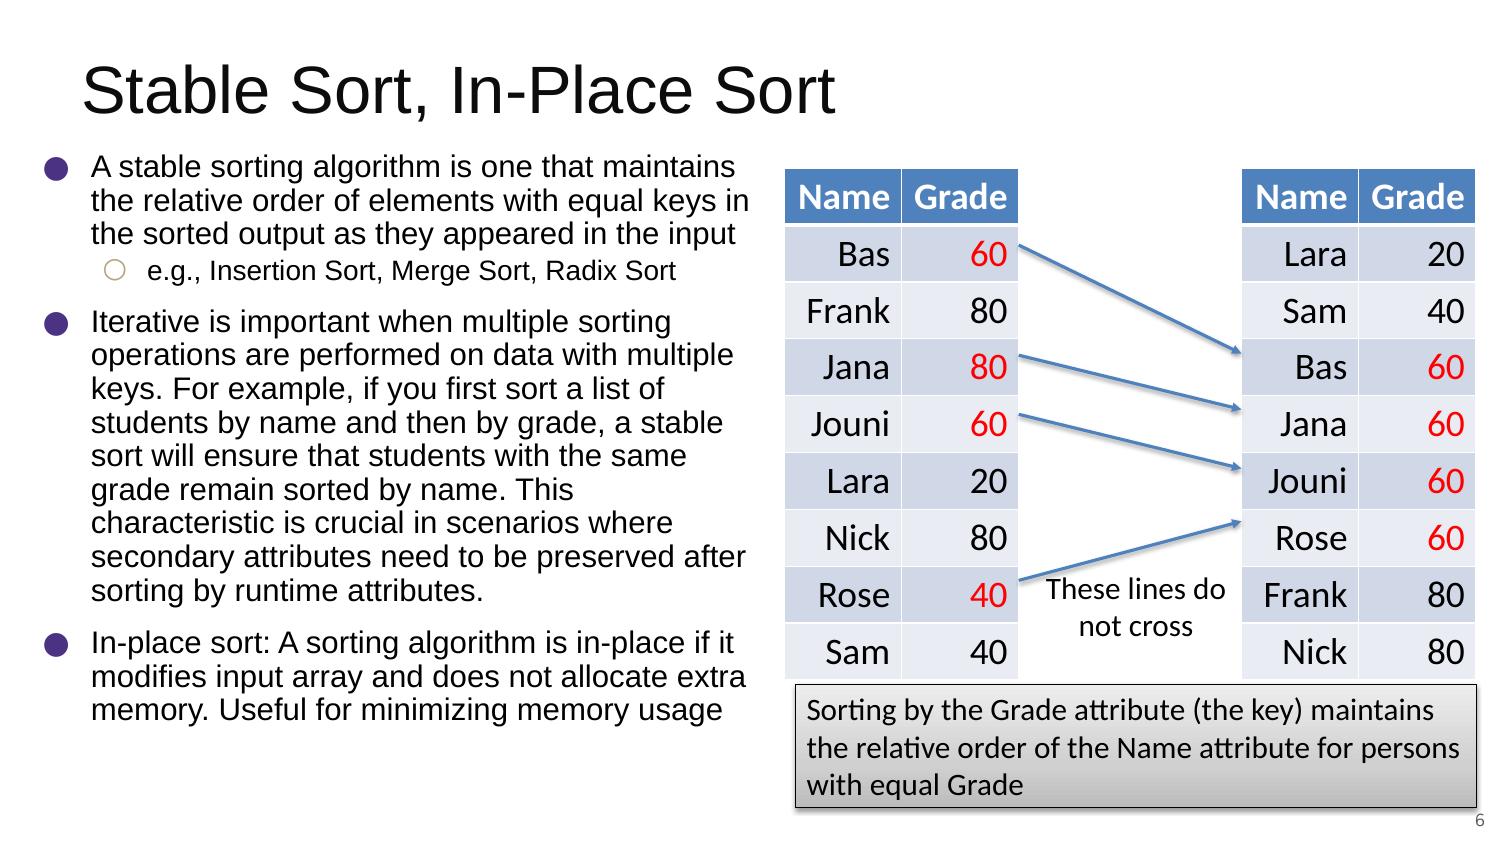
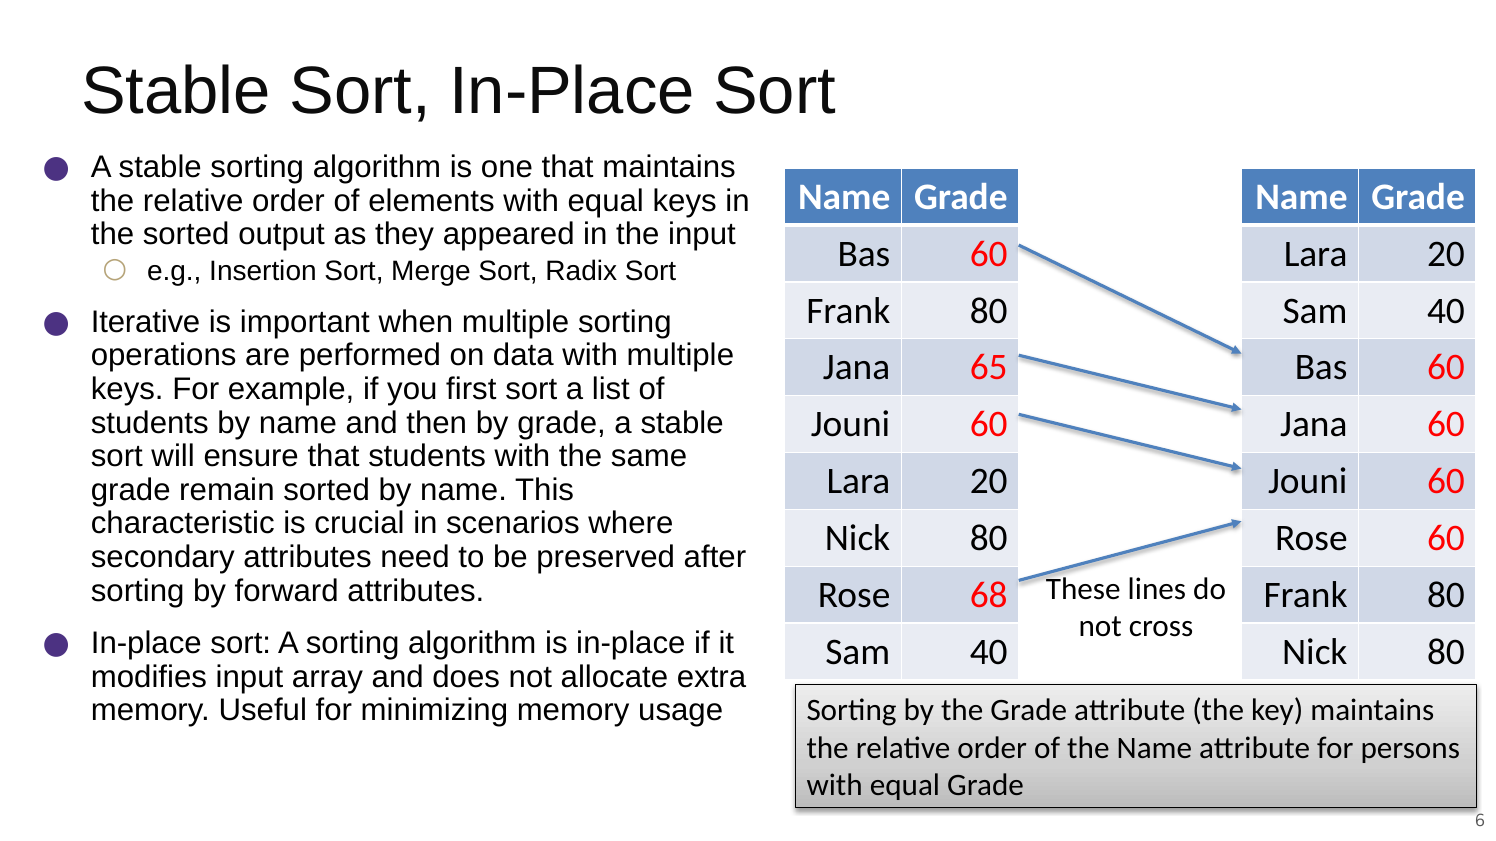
Jana 80: 80 -> 65 (989, 368)
runtime: runtime -> forward (287, 591)
Rose 40: 40 -> 68 (989, 595)
